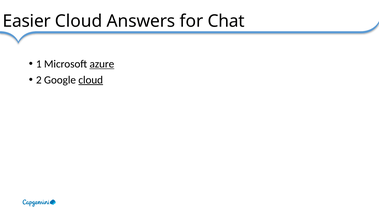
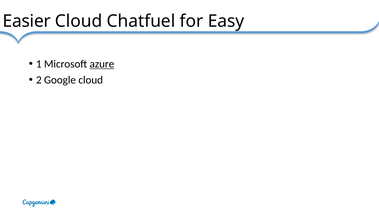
Answers: Answers -> Chatfuel (141, 21)
Chat: Chat -> Easy (226, 21)
cloud underline: present -> none (91, 80)
